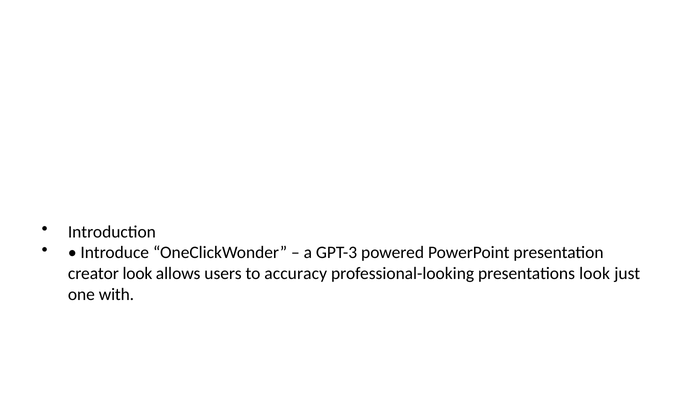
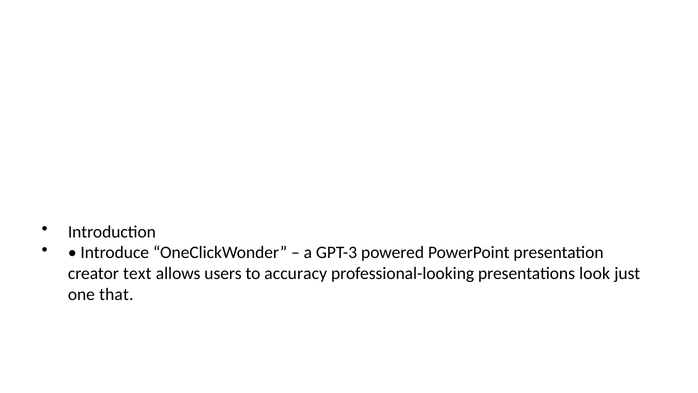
creator look: look -> text (137, 273)
with: with -> that (116, 294)
